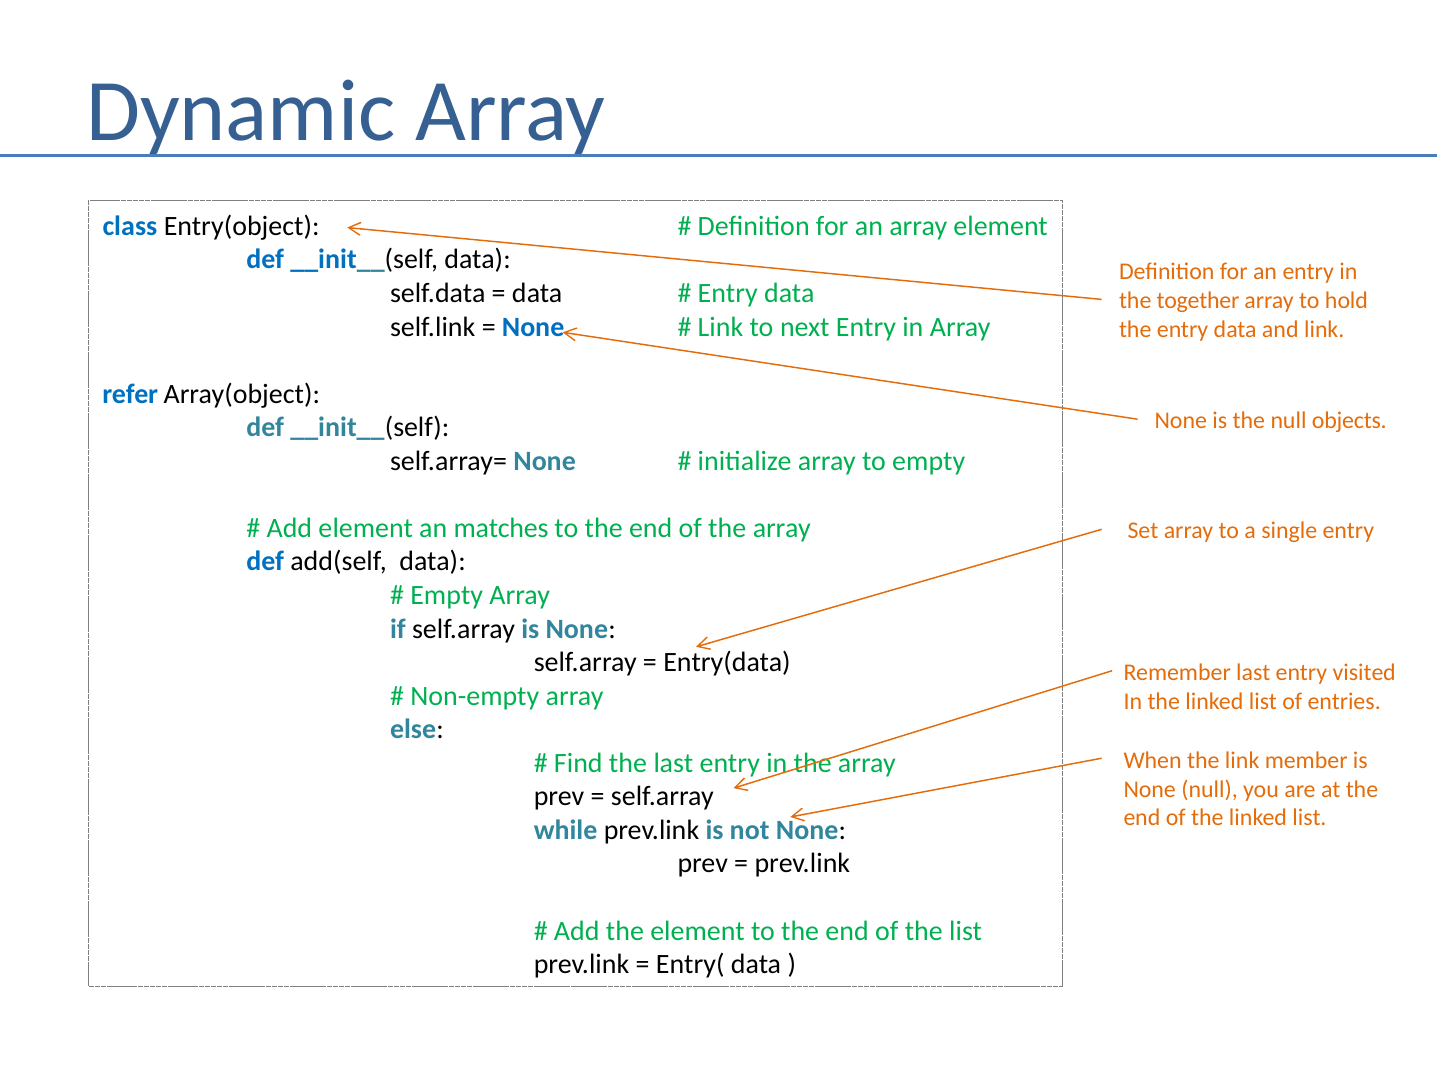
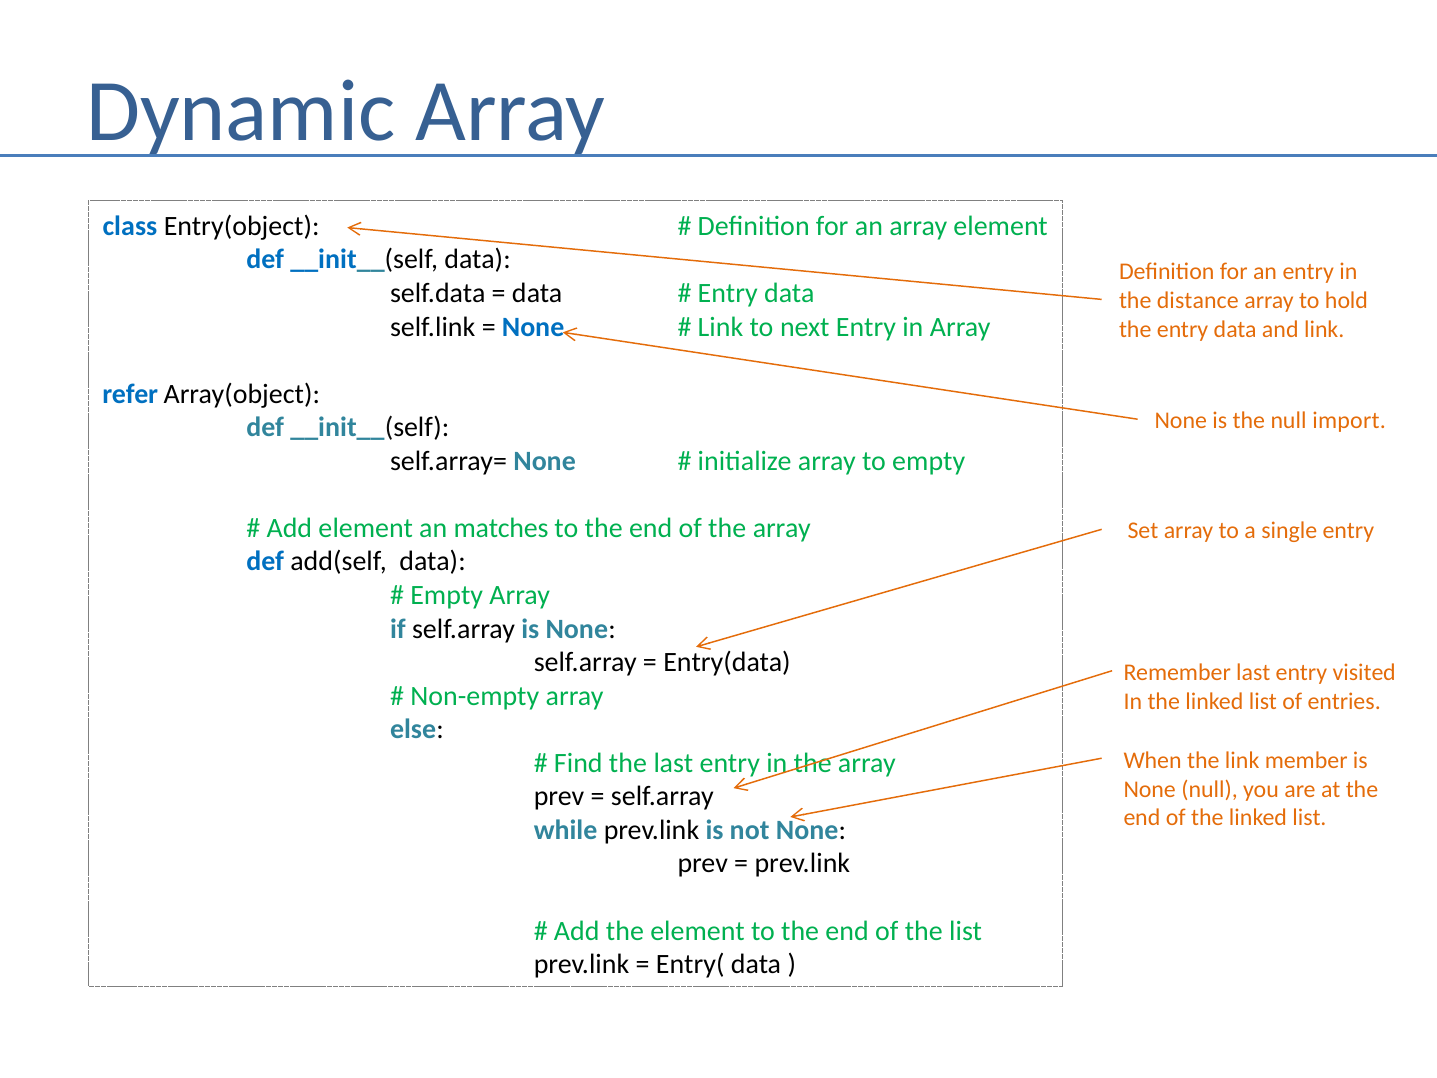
together: together -> distance (1198, 300)
objects: objects -> import (1349, 420)
